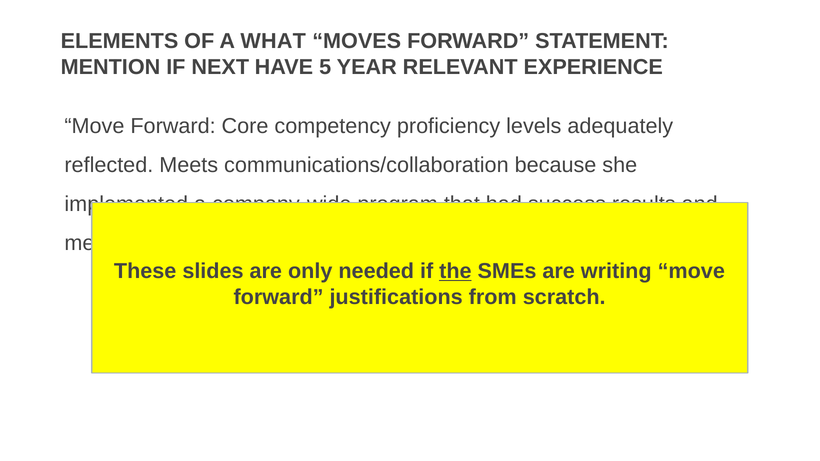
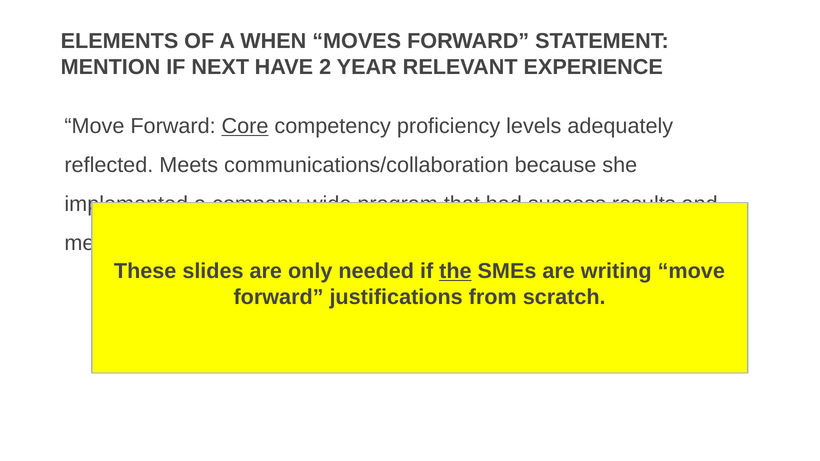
WHAT: WHAT -> WHEN (273, 41)
5: 5 -> 2 (325, 67)
Core underline: none -> present (245, 126)
